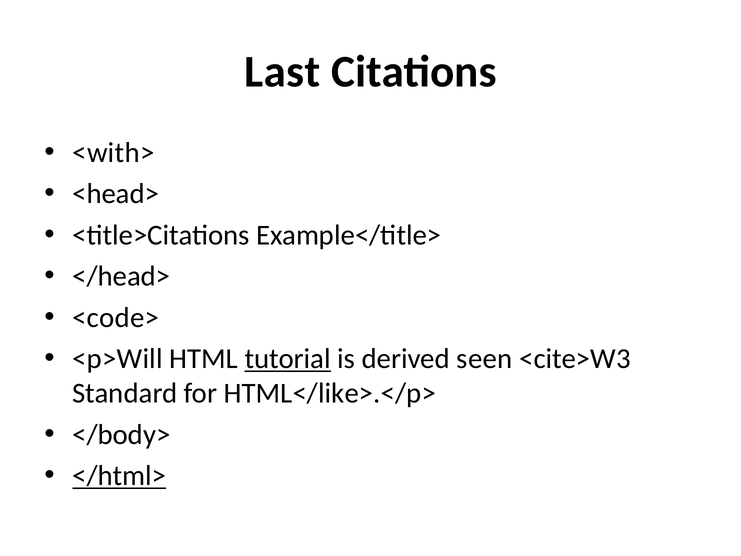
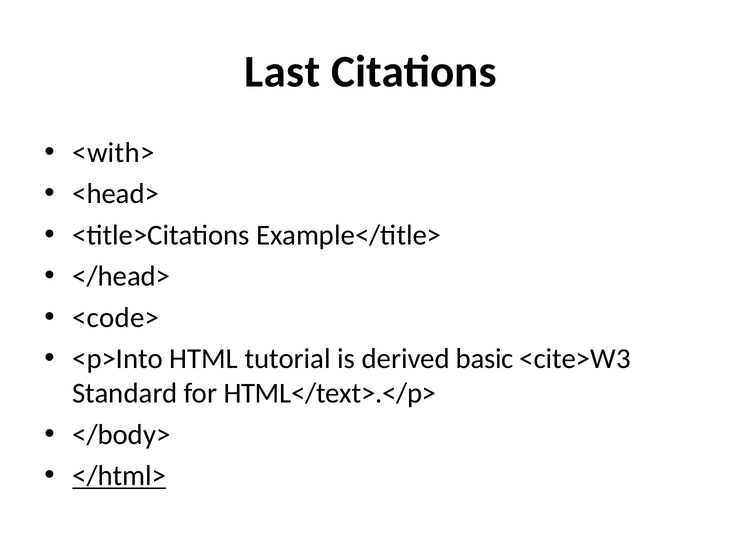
<p>Will: <p>Will -> <p>Into (118, 359)
tutorial underline: present -> none (288, 359)
seen: seen -> basic (485, 359)
HTML</like>.</p>: HTML</like>.</p> -> HTML</text>.</p> (330, 393)
